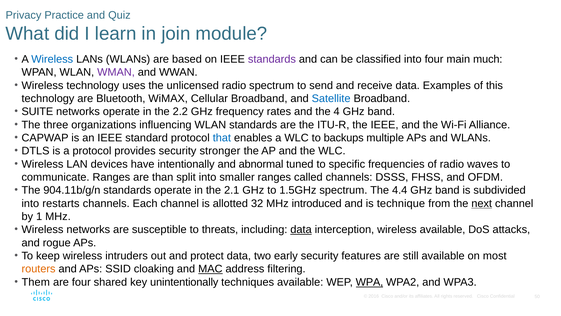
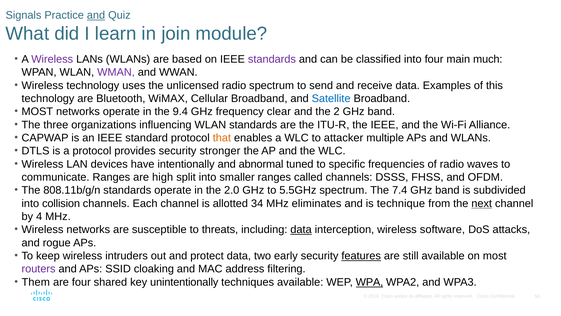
Privacy: Privacy -> Signals (23, 15)
and underline: none -> present (96, 15)
Wireless colour: blue -> purple (52, 59)
SUITE: SUITE -> MOST (37, 112)
2.2: 2.2 -> 9.4 (180, 112)
rates: rates -> clear (279, 112)
4: 4 -> 2 (337, 112)
that colour: blue -> orange (222, 138)
backups: backups -> attacker (344, 138)
than: than -> high (163, 177)
904.11b/g/n: 904.11b/g/n -> 808.11b/g/n (72, 190)
2.1: 2.1 -> 2.0 (232, 190)
1.5GHz: 1.5GHz -> 5.5GHz (298, 190)
4.4: 4.4 -> 7.4 (400, 190)
restarts: restarts -> collision (61, 203)
32: 32 -> 34 (257, 203)
introduced: introduced -> eliminates (317, 203)
1: 1 -> 4 (39, 216)
wireless available: available -> software (442, 229)
features underline: none -> present (361, 256)
routers colour: orange -> purple (39, 269)
MAC underline: present -> none (210, 269)
